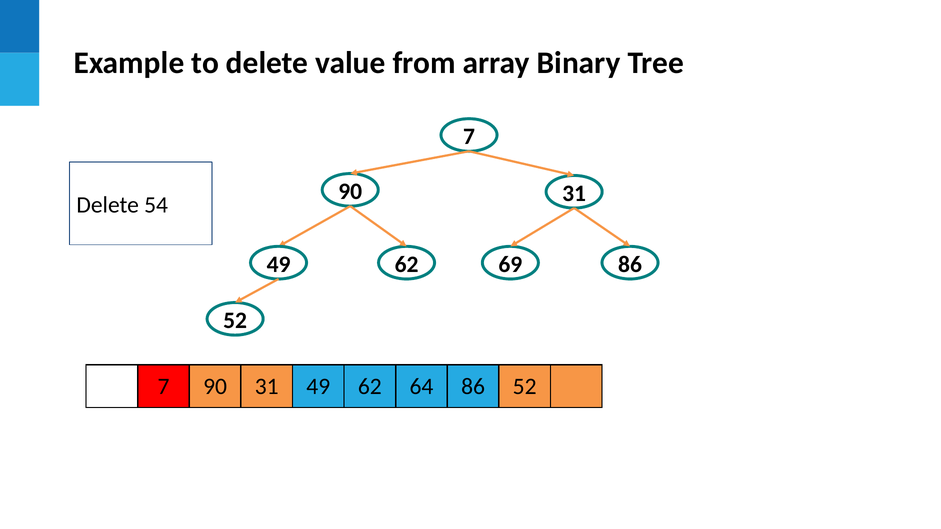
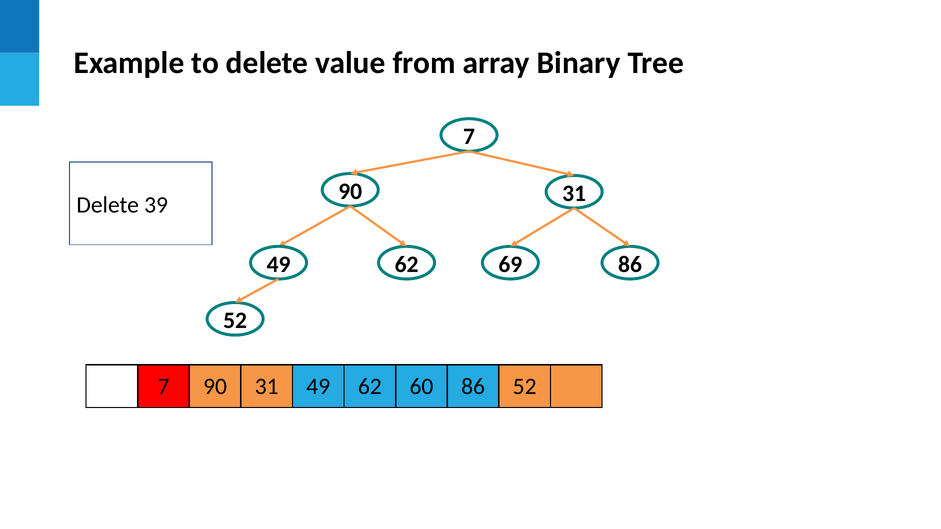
54: 54 -> 39 (156, 205)
64: 64 -> 60 (421, 387)
